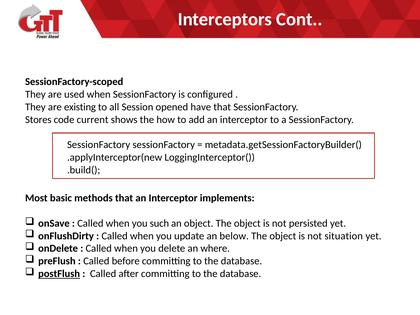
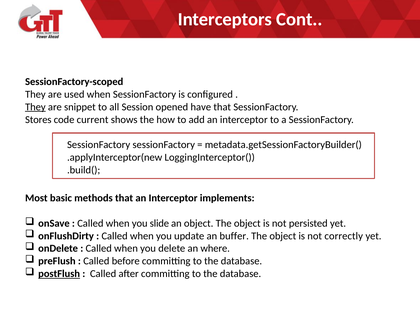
They underline: none -> present (35, 107)
existing: existing -> snippet (80, 107)
such: such -> slide (159, 223)
below: below -> buffer (234, 236)
situation: situation -> correctly (344, 236)
